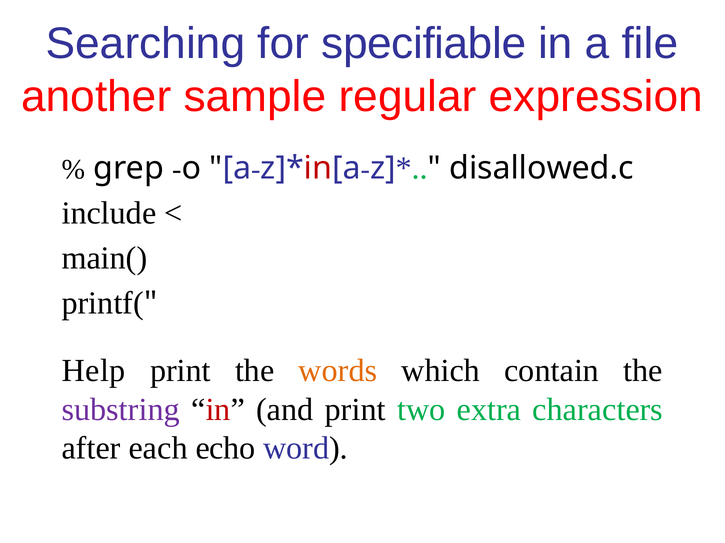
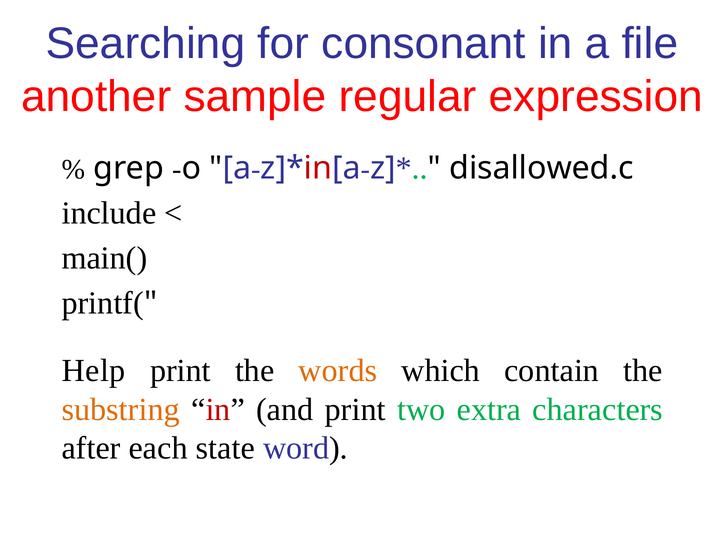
specifiable: specifiable -> consonant (424, 44)
substring colour: purple -> orange (121, 410)
echo: echo -> state (225, 449)
